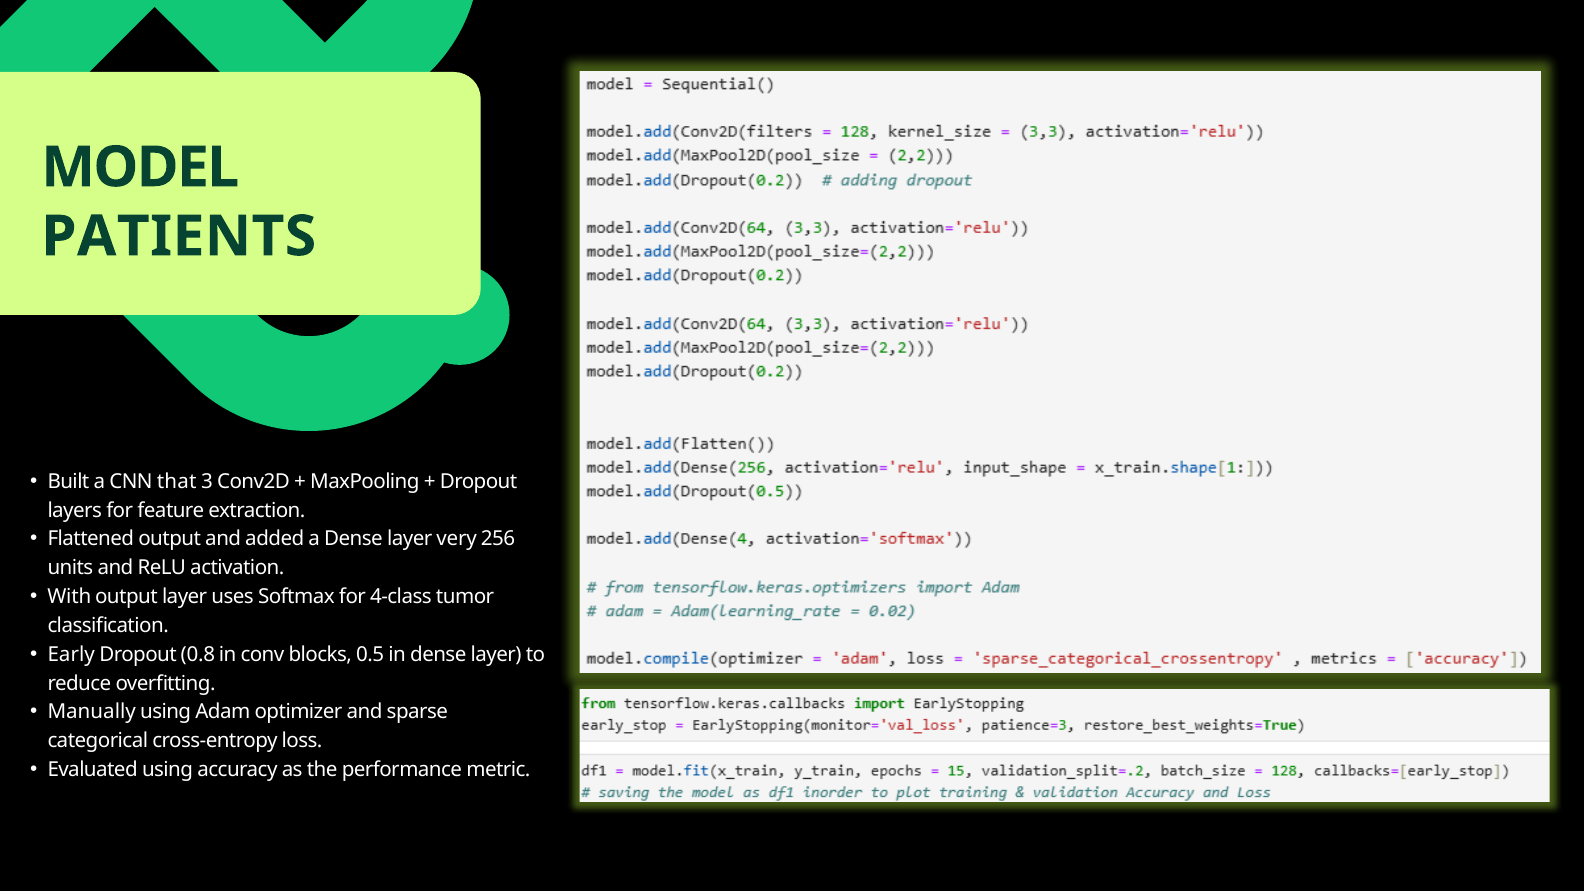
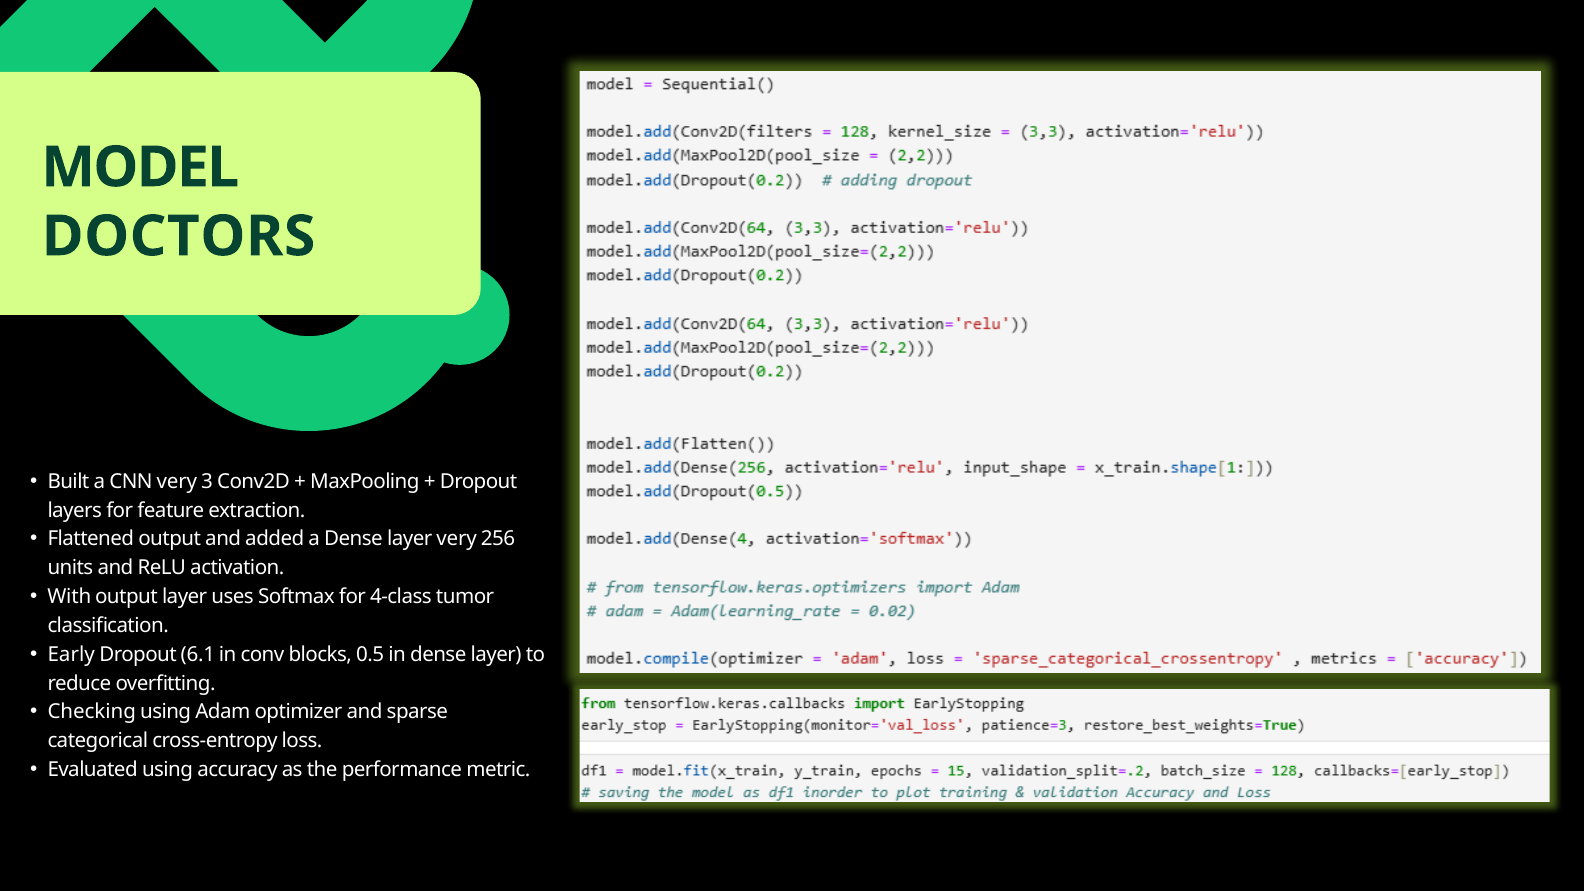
PATIENTS: PATIENTS -> DOCTORS (179, 237)
CNN that: that -> very (177, 482)
0.8: 0.8 -> 6.1 (198, 654)
Manually: Manually -> Checking (92, 712)
